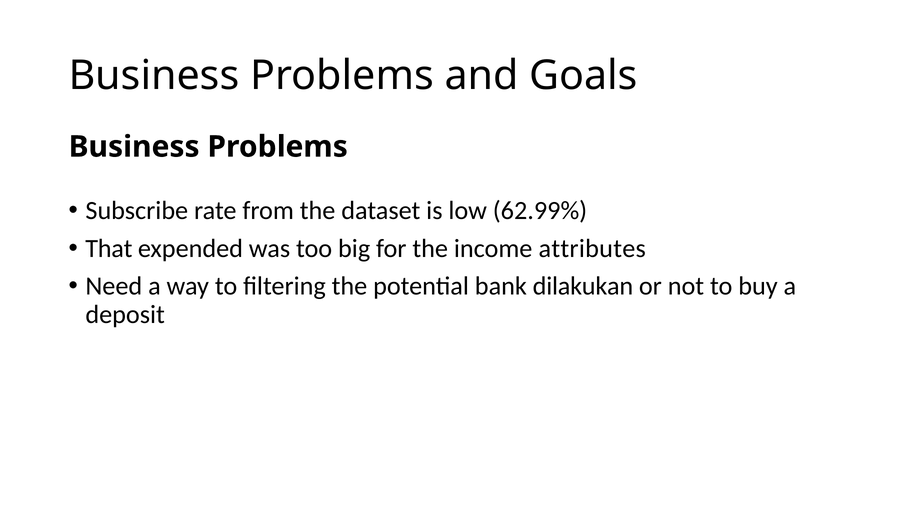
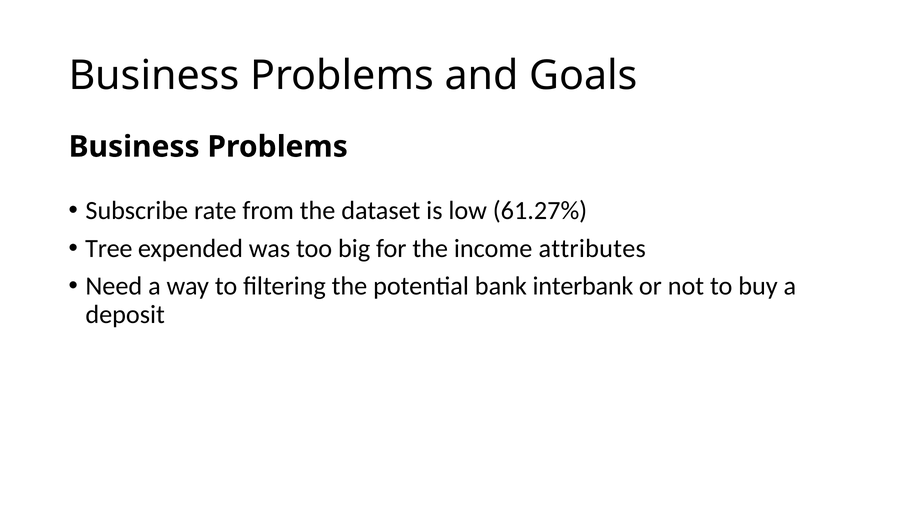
62.99%: 62.99% -> 61.27% (540, 211)
That: That -> Tree (109, 249)
dilakukan: dilakukan -> interbank (583, 286)
